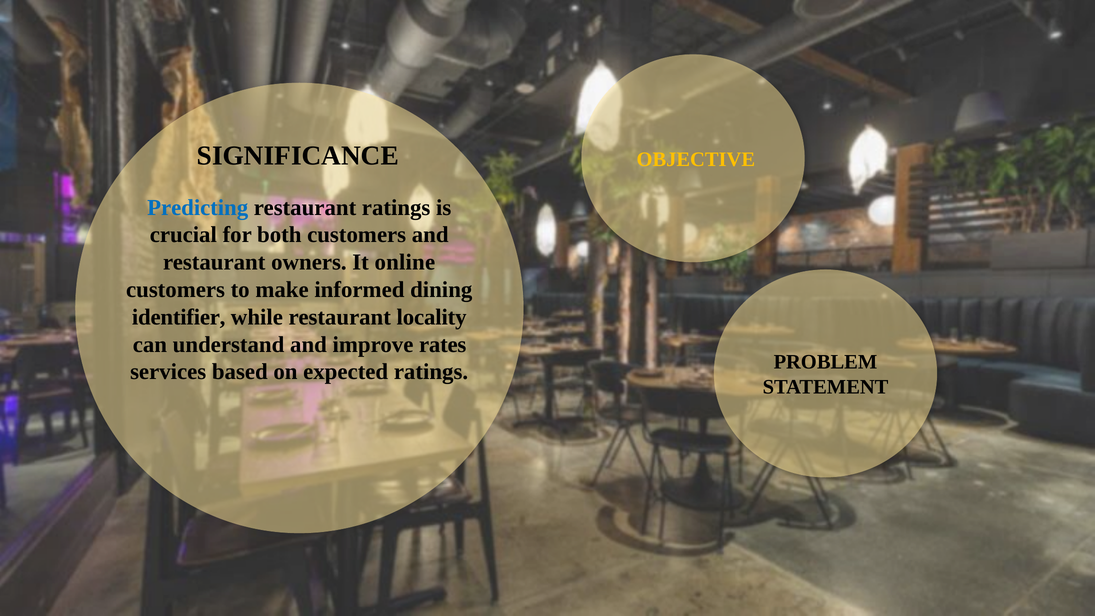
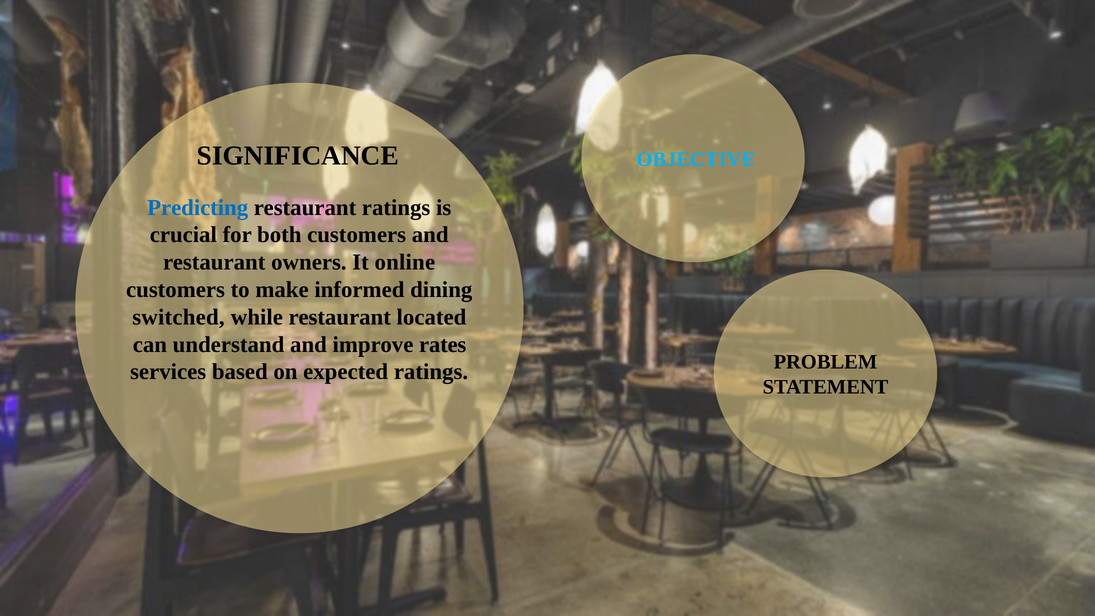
OBJECTIVE colour: yellow -> light blue (696, 159)
identifier: identifier -> switched (178, 317)
locality: locality -> located (432, 317)
